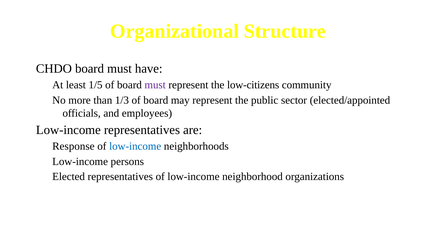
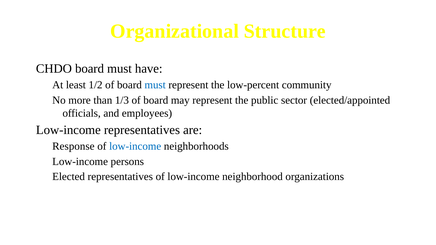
1/5: 1/5 -> 1/2 (96, 85)
must colour: purple -> blue (155, 85)
low-citizens: low-citizens -> low-percent (253, 85)
